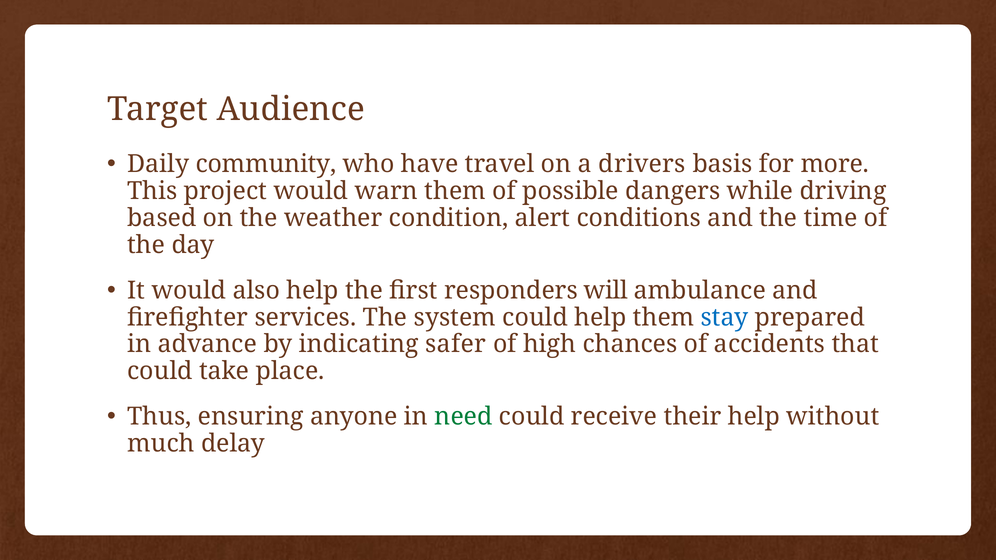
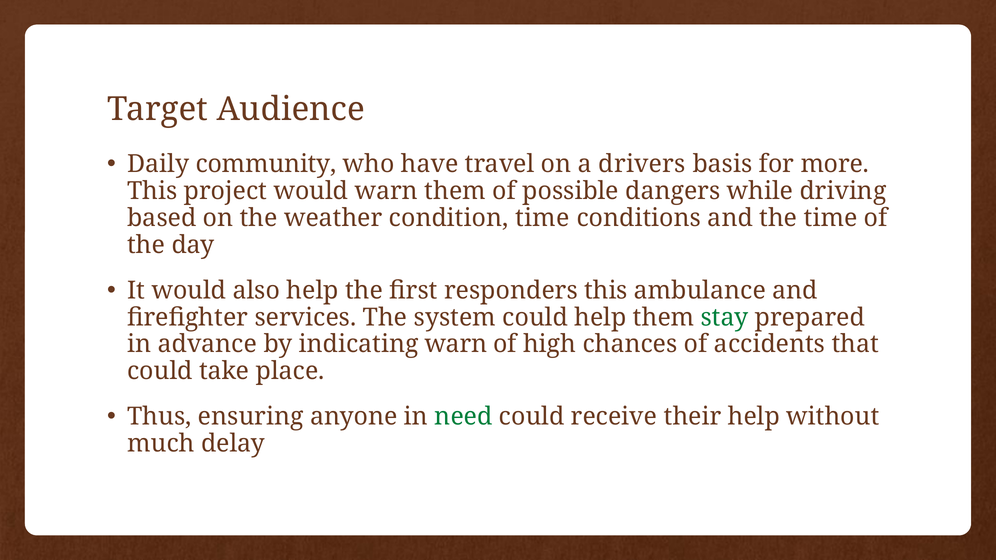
condition alert: alert -> time (542, 218)
responders will: will -> this (606, 291)
stay colour: blue -> green (725, 318)
indicating safer: safer -> warn (456, 344)
